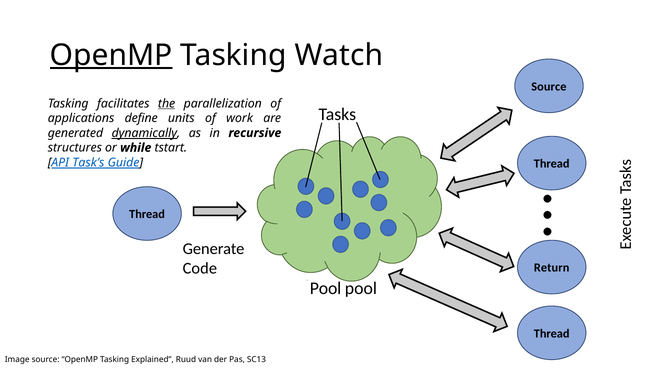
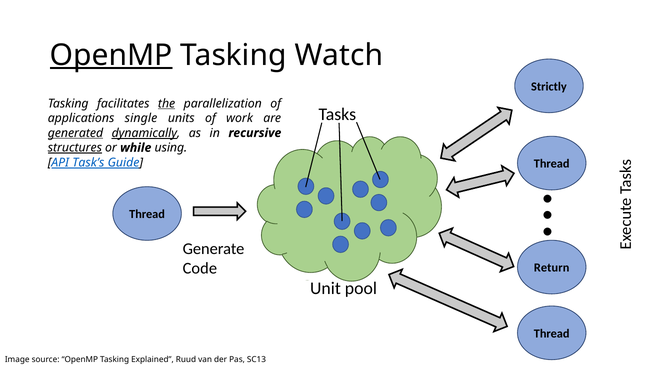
Source: Source -> Strictly (549, 87)
define: define -> single (141, 118)
generated underline: none -> present (75, 133)
structures underline: none -> present (75, 147)
tstart: tstart -> using (171, 147)
Pool: Pool -> Unit (325, 288)
